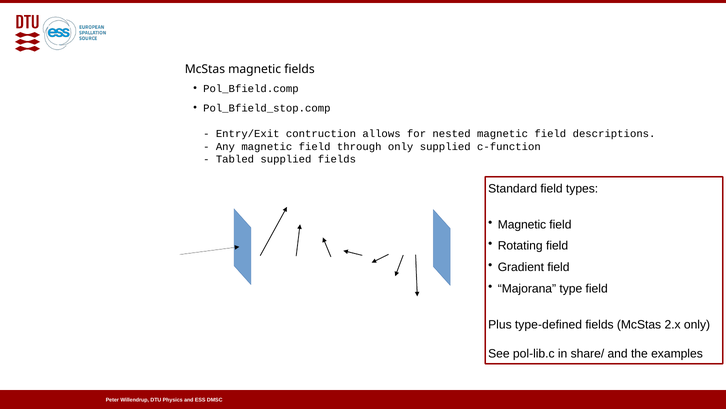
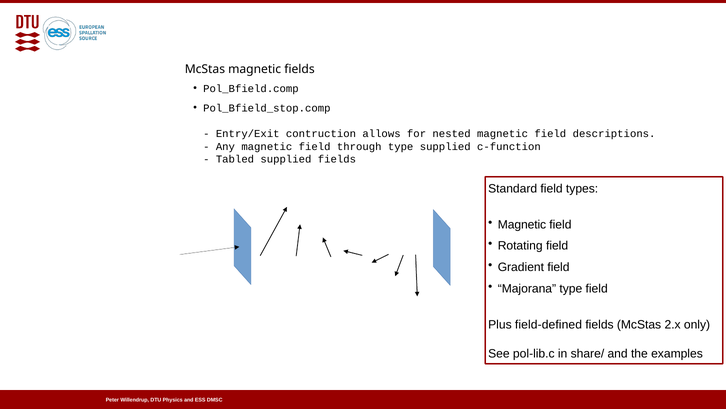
through only: only -> type (401, 146)
type-defined: type-defined -> field-defined (549, 324)
